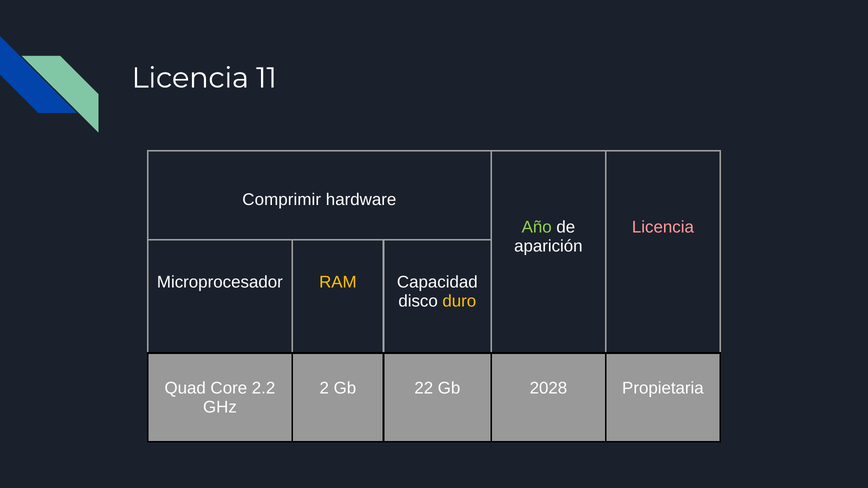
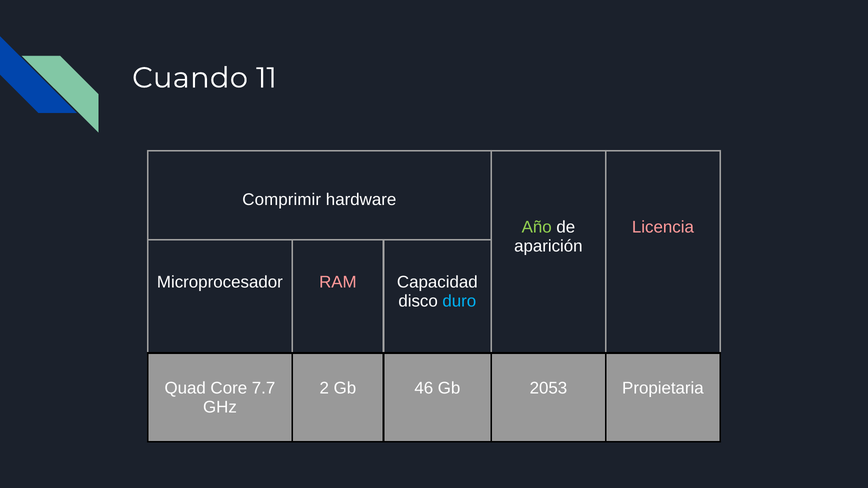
Licencia: Licencia -> Cuando (190, 78)
RAM colour: yellow -> pink (338, 282)
duro colour: yellow -> light blue (459, 301)
2.2: 2.2 -> 7.7 (264, 389)
22: 22 -> 46 (424, 389)
2028: 2028 -> 2053 (548, 389)
